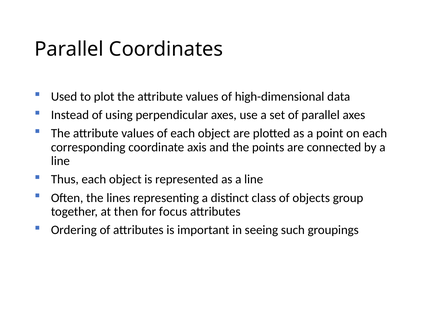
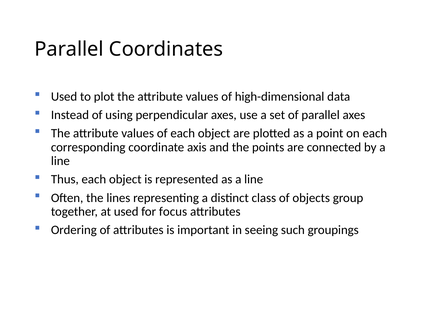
at then: then -> used (126, 211)
